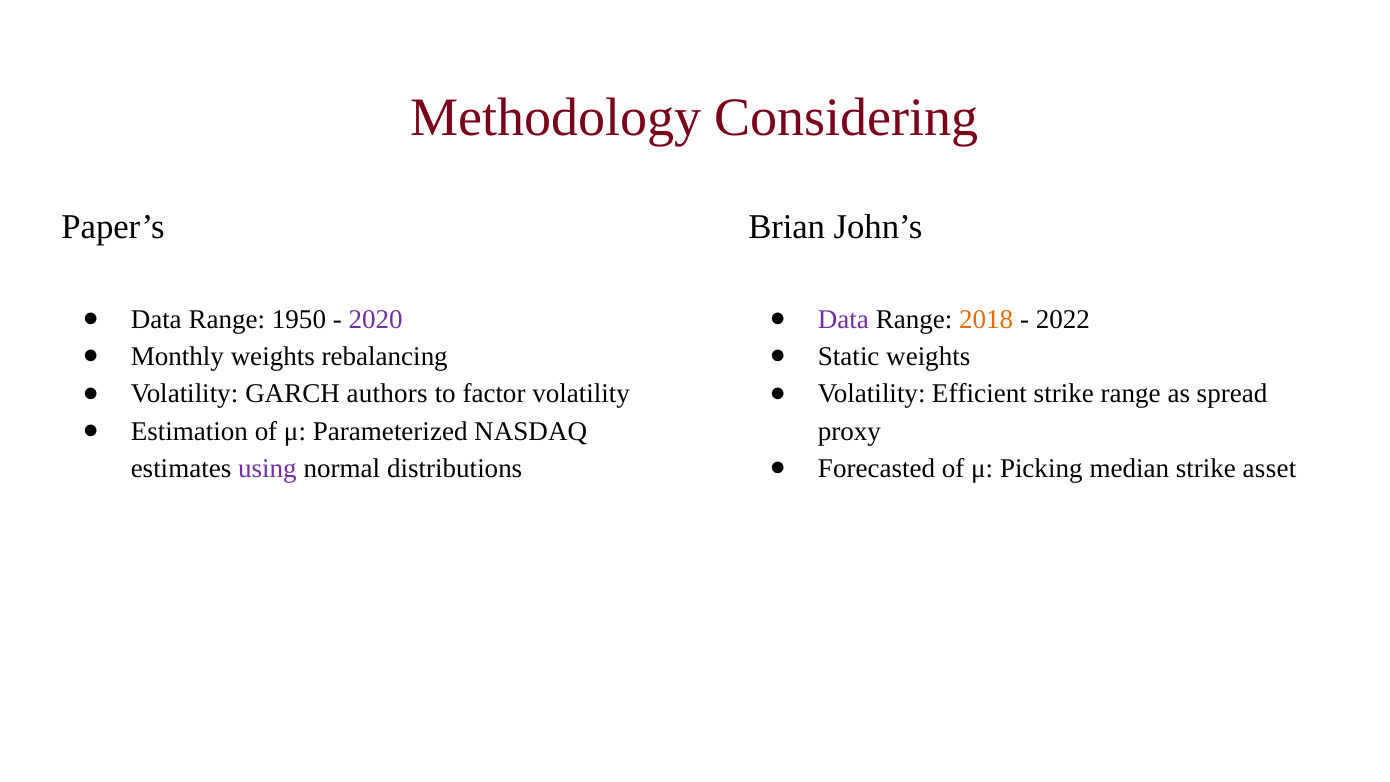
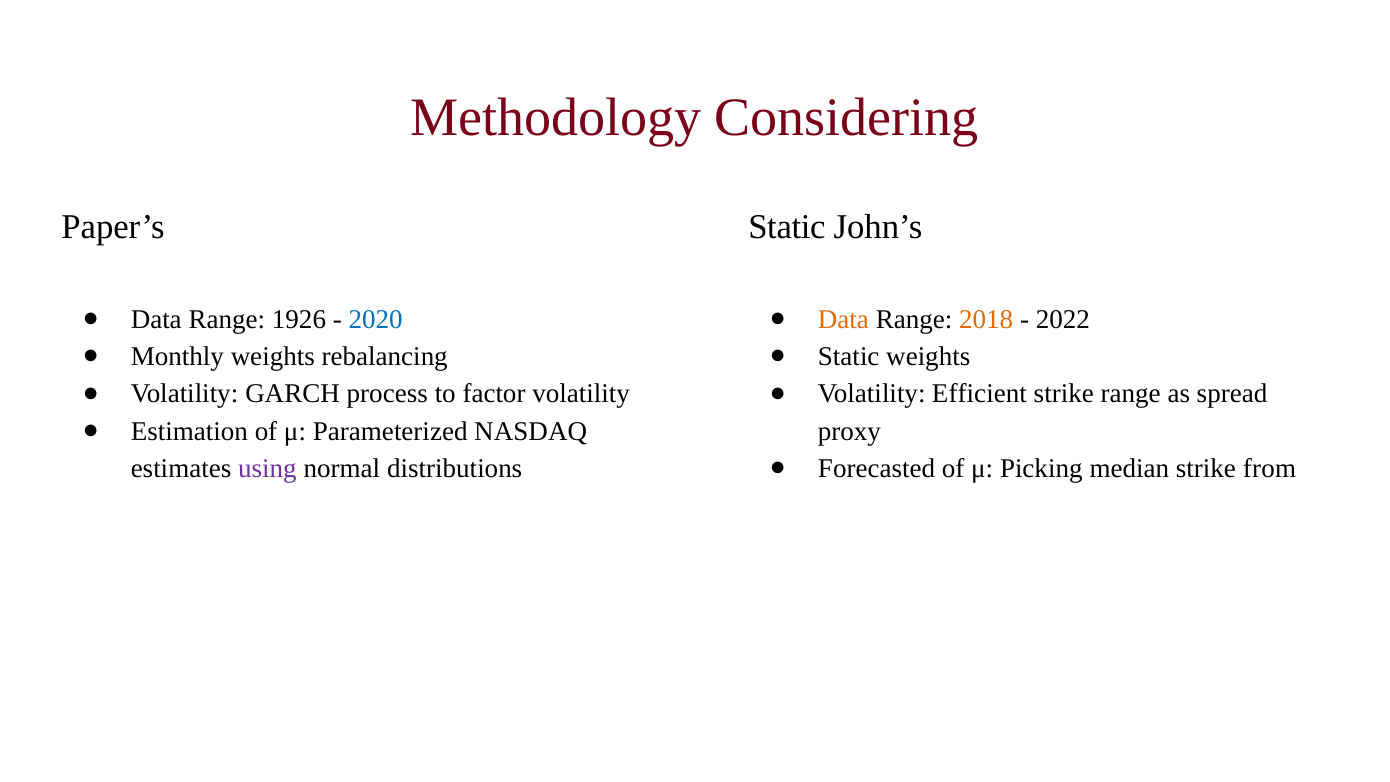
Paper’s Brian: Brian -> Static (787, 227)
1950: 1950 -> 1926 (299, 319)
2020 colour: purple -> blue (376, 319)
Data colour: purple -> orange (843, 319)
authors: authors -> process (387, 394)
asset: asset -> from (1270, 468)
